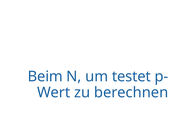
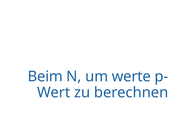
testet: testet -> werte (131, 77)
